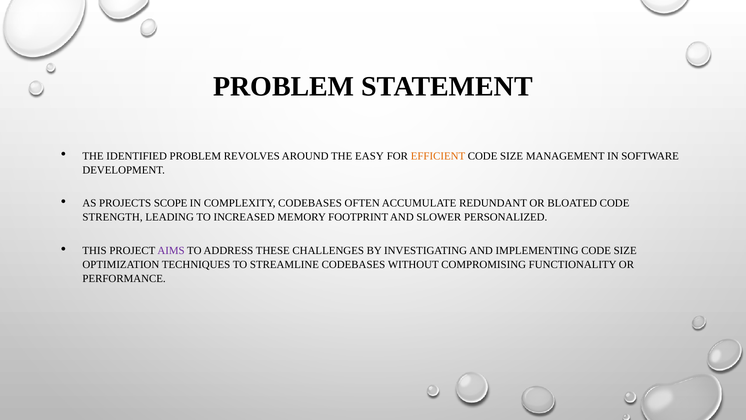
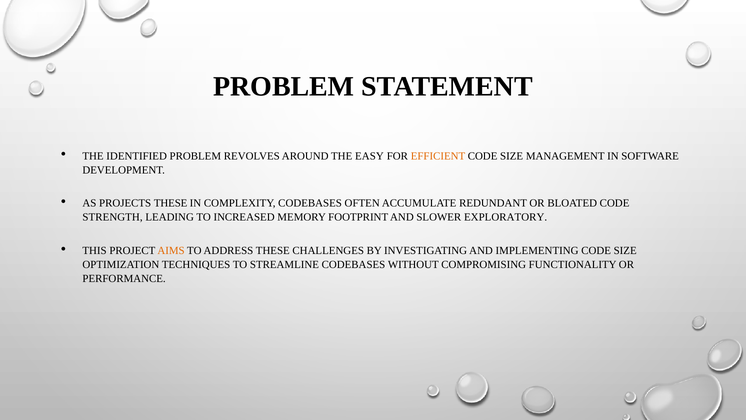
PROJECTS SCOPE: SCOPE -> THESE (171, 203)
PERSONALIZED: PERSONALIZED -> EXPLORATORY (506, 217)
AIMS colour: purple -> orange (171, 251)
